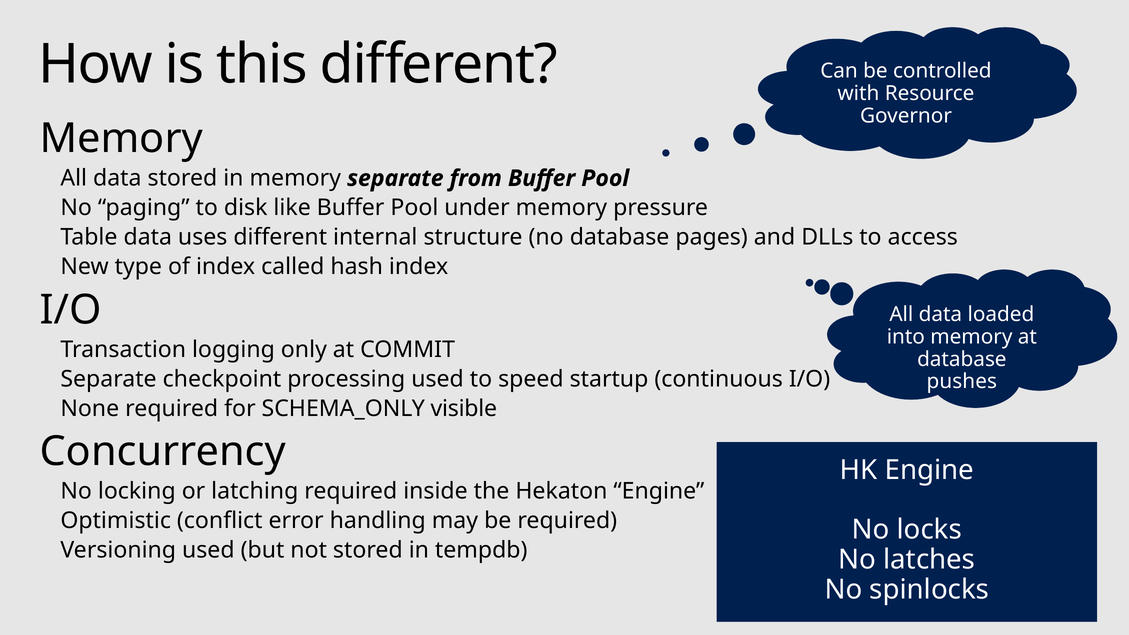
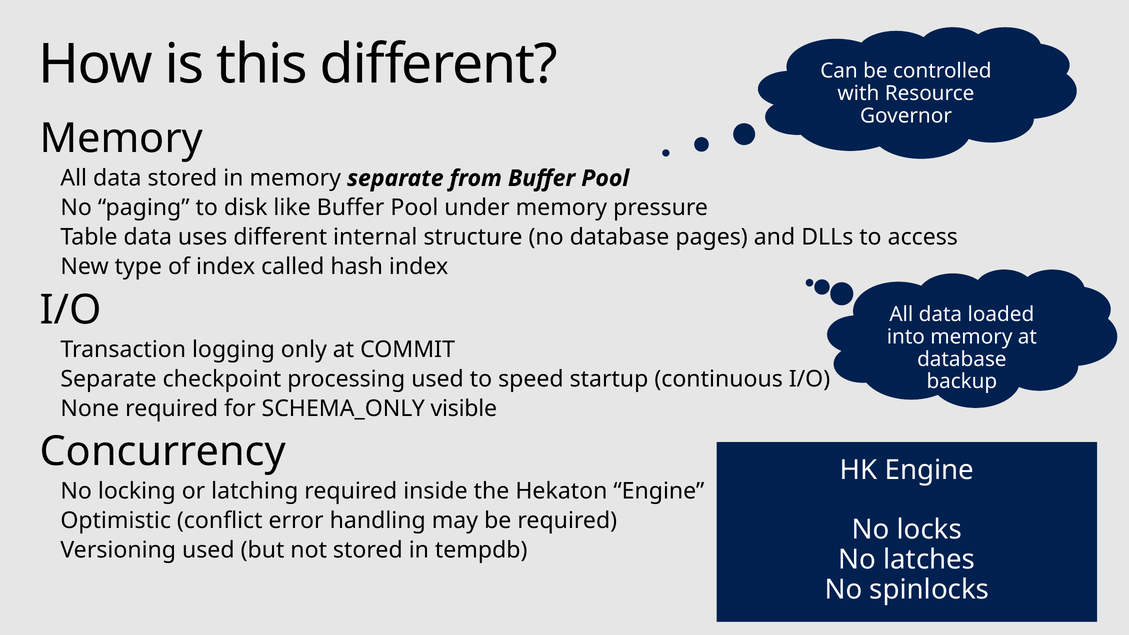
pushes: pushes -> backup (962, 382)
